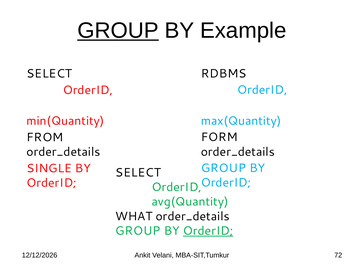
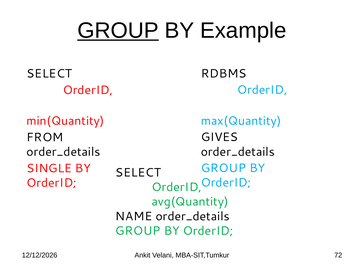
FORM: FORM -> GIVES (219, 137)
WHAT: WHAT -> NAME (134, 216)
OrderID underline: present -> none (208, 231)
